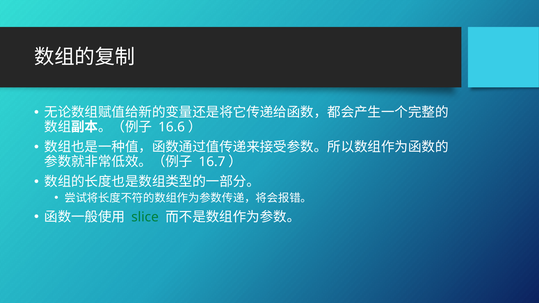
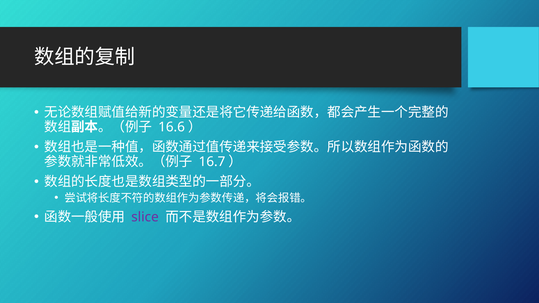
slice colour: green -> purple (145, 217)
